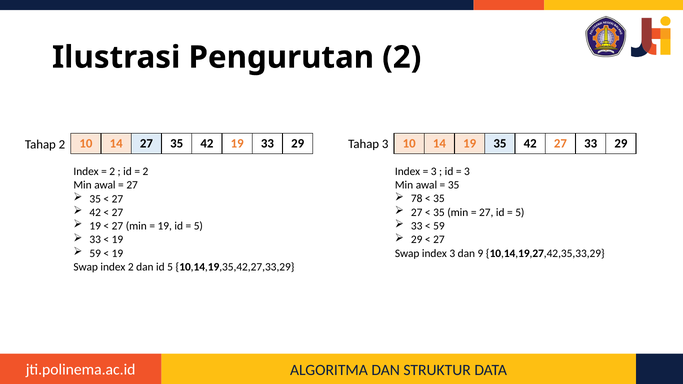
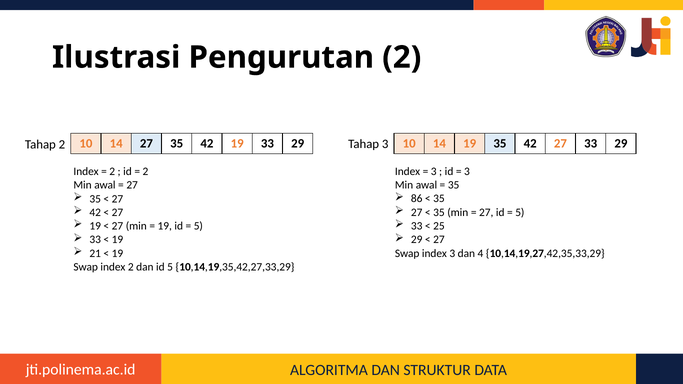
78: 78 -> 86 (417, 199)
59: 59 -> 25 (439, 226)
59: 59 -> 21 (95, 253)
9: 9 -> 4 (480, 253)
